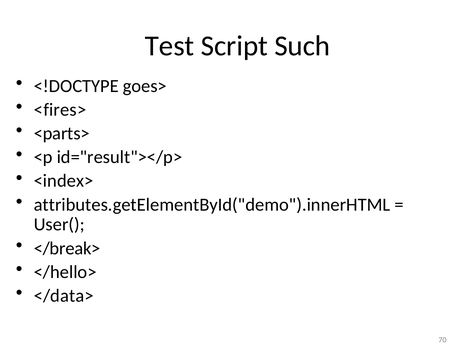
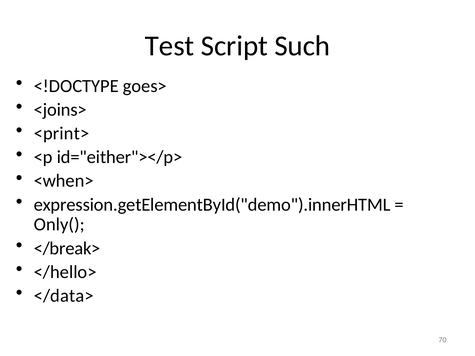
<fires>: <fires> -> <joins> (60, 110)
<parts>: <parts> -> <print> (62, 134)
id="result"></p>: id="result"></p> -> id="either"></p> (120, 157)
<index>: <index> -> <when> (64, 181)
attributes.getElementById("demo").innerHTML: attributes.getElementById("demo").innerHTML -> expression.getElementById("demo").innerHTML (212, 205)
User(: User( -> Only( (59, 225)
